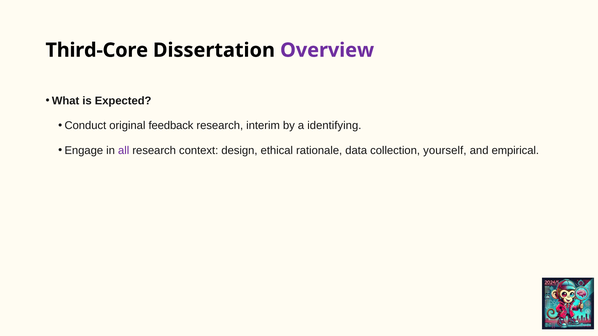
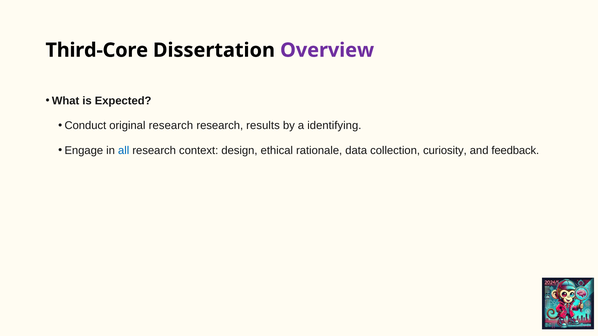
original feedback: feedback -> research (171, 126)
interim: interim -> results (263, 126)
all colour: purple -> blue (124, 151)
yourself: yourself -> curiosity (445, 151)
empirical: empirical -> feedback (515, 151)
